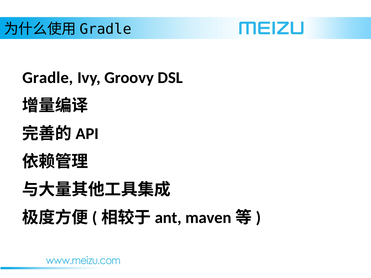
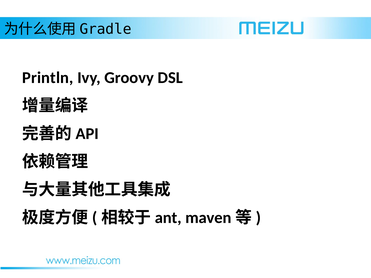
Gradle: Gradle -> Println (48, 78)
